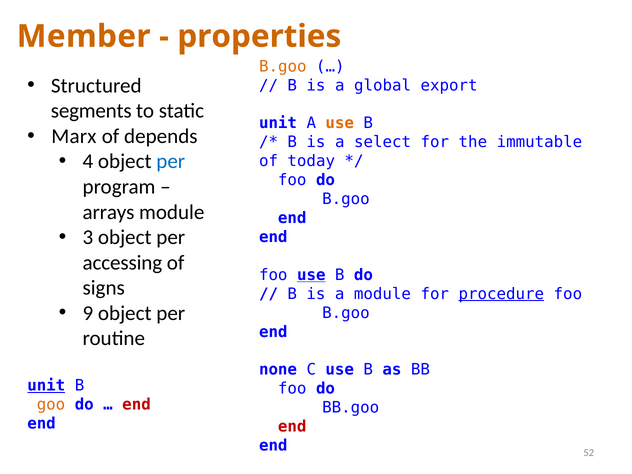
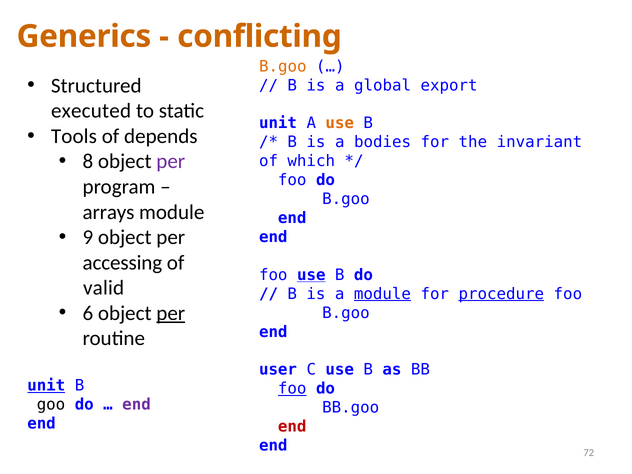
Member: Member -> Generics (84, 36)
properties: properties -> conflicting (259, 36)
segments: segments -> executed (91, 111)
Marx: Marx -> Tools (74, 136)
select: select -> bodies (383, 142)
immutable: immutable -> invariant (539, 142)
4: 4 -> 8 (88, 162)
per colour: blue -> purple (171, 162)
today: today -> which (311, 161)
3: 3 -> 9 (88, 237)
signs: signs -> valid (104, 288)
module underline: none -> present (382, 294)
9: 9 -> 6 (88, 313)
per underline: none -> present (171, 313)
none: none -> user (278, 370)
foo underline: none -> present (292, 389)
goo colour: orange -> black (51, 404)
end colour: red -> purple (137, 404)
52: 52 -> 72 (589, 453)
